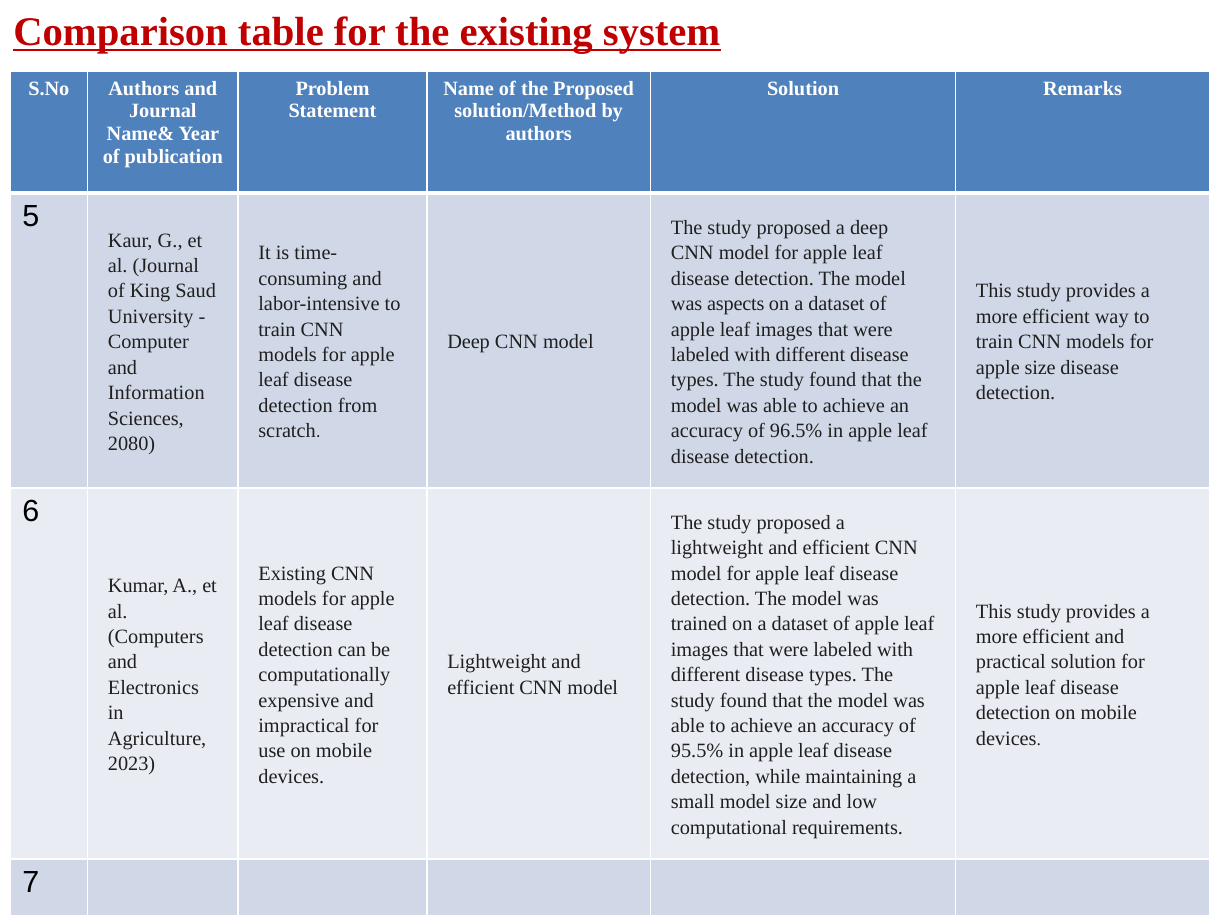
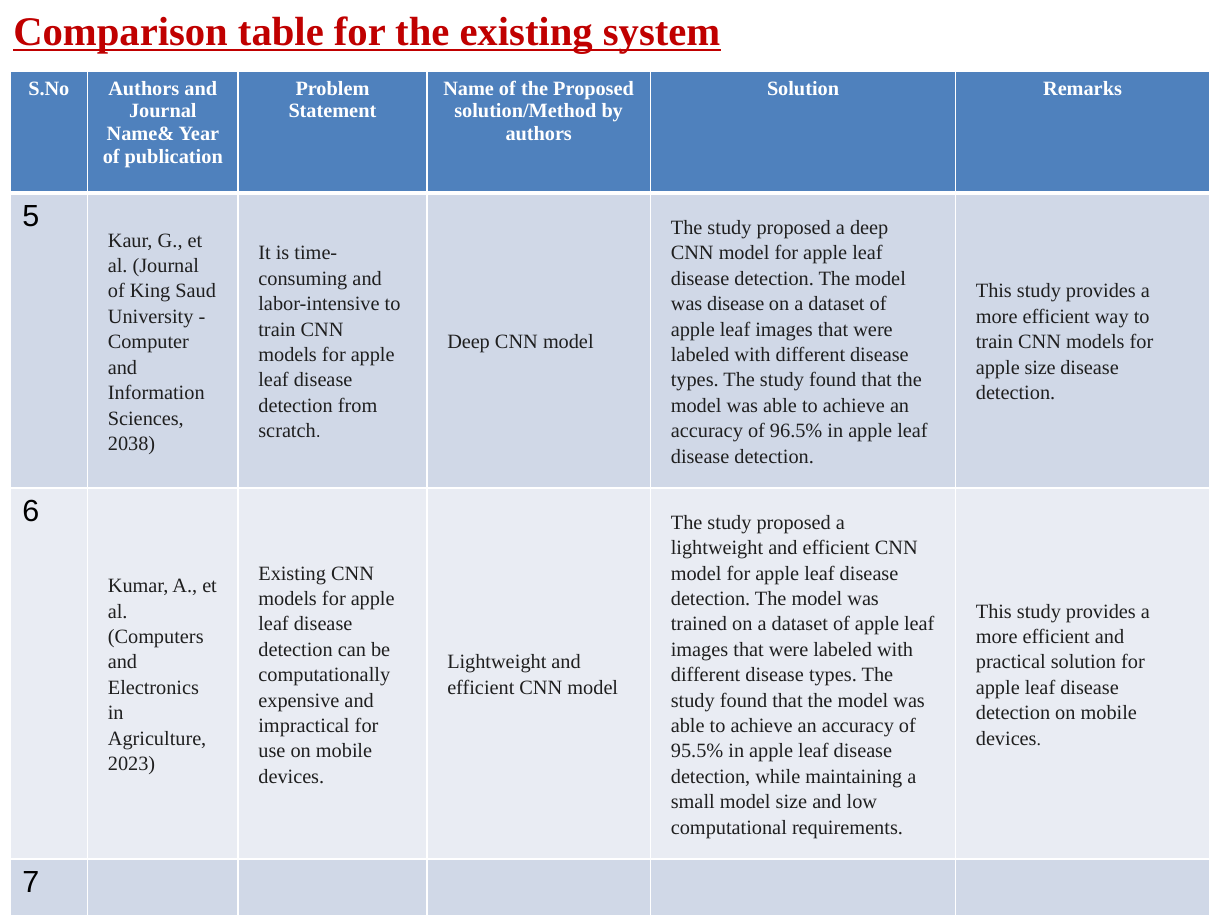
was aspects: aspects -> disease (736, 304)
2080: 2080 -> 2038 (132, 444)
